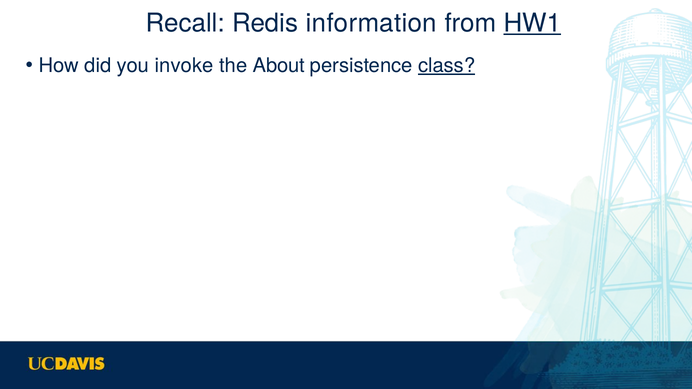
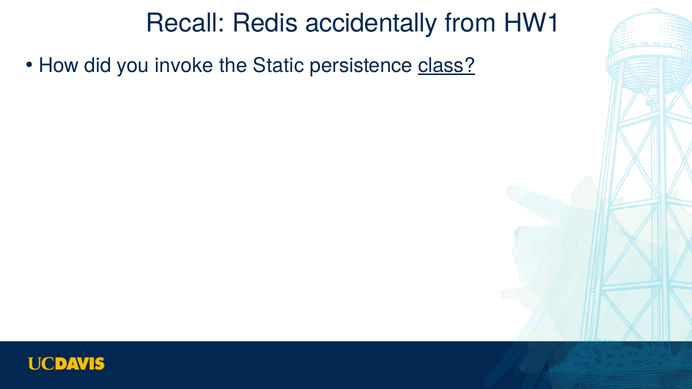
information: information -> accidentally (372, 23)
HW1 underline: present -> none (532, 23)
About: About -> Static (279, 66)
